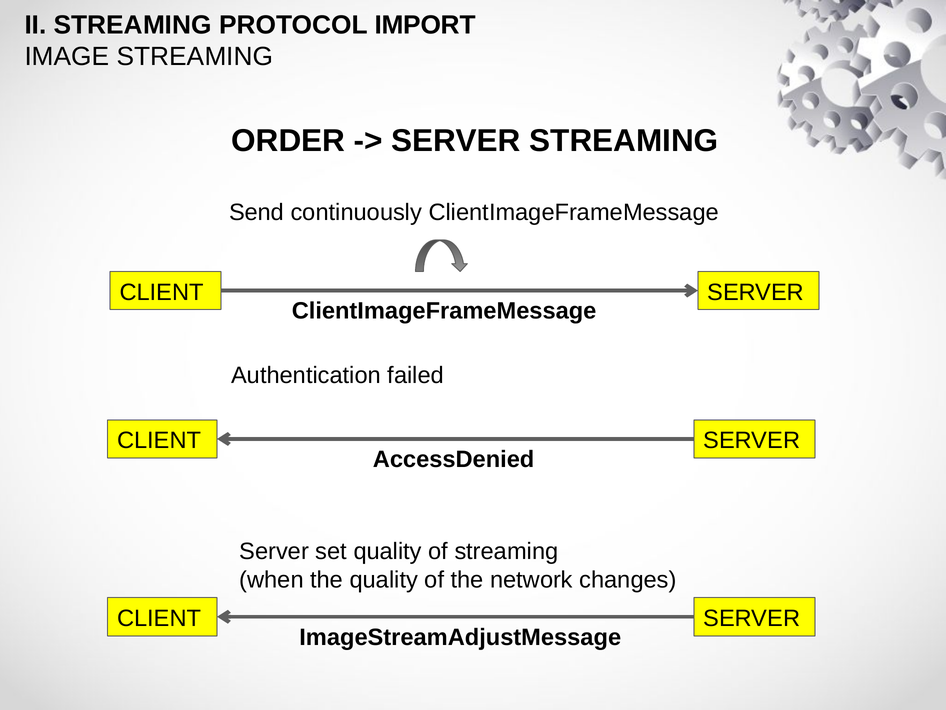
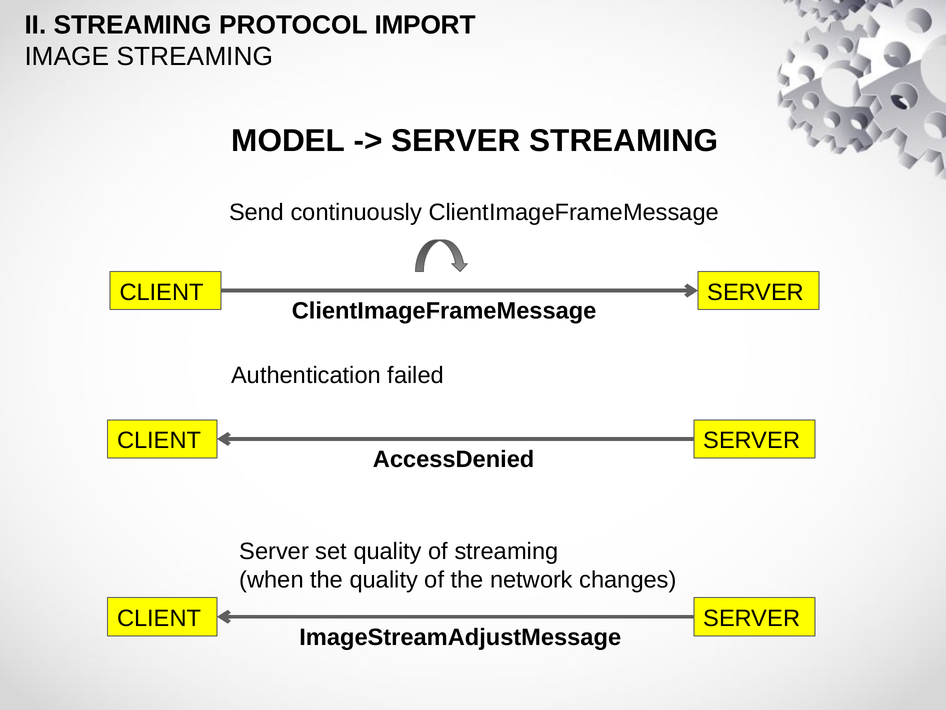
ORDER: ORDER -> MODEL (288, 141)
